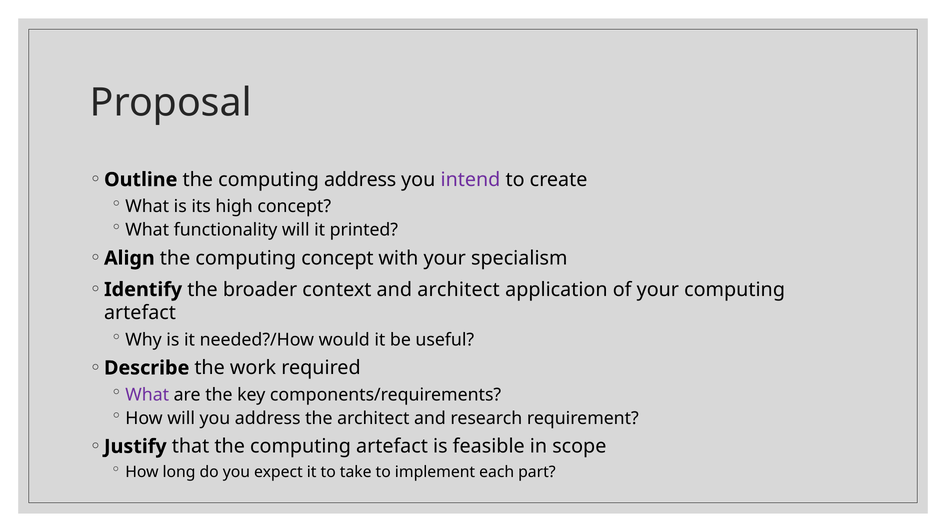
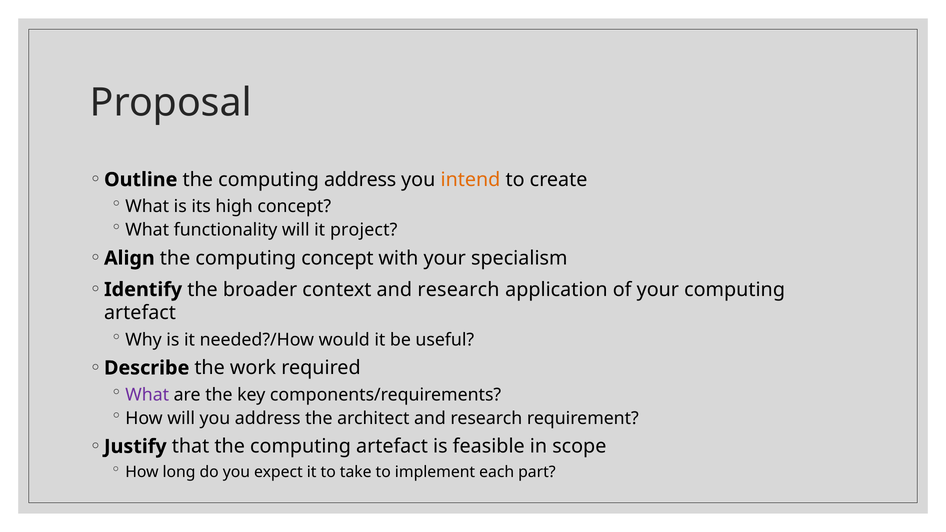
intend colour: purple -> orange (470, 180)
printed: printed -> project (364, 230)
context and architect: architect -> research (458, 290)
